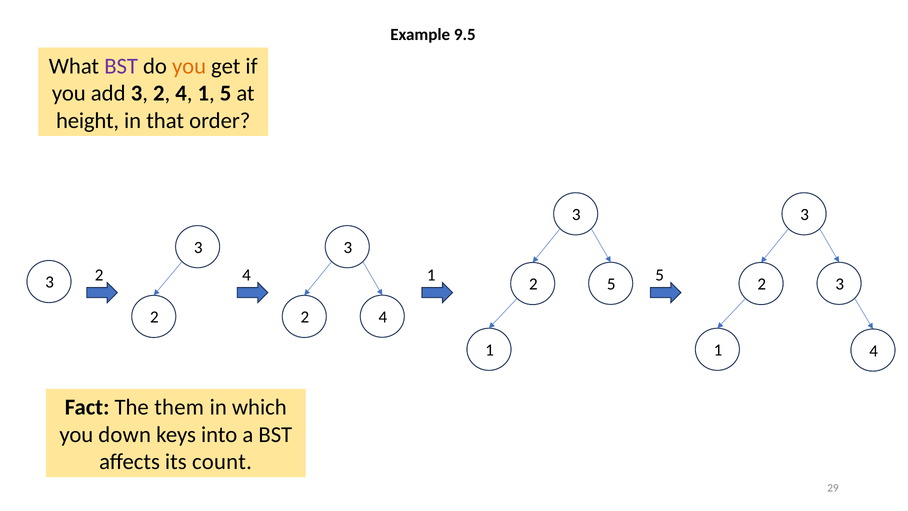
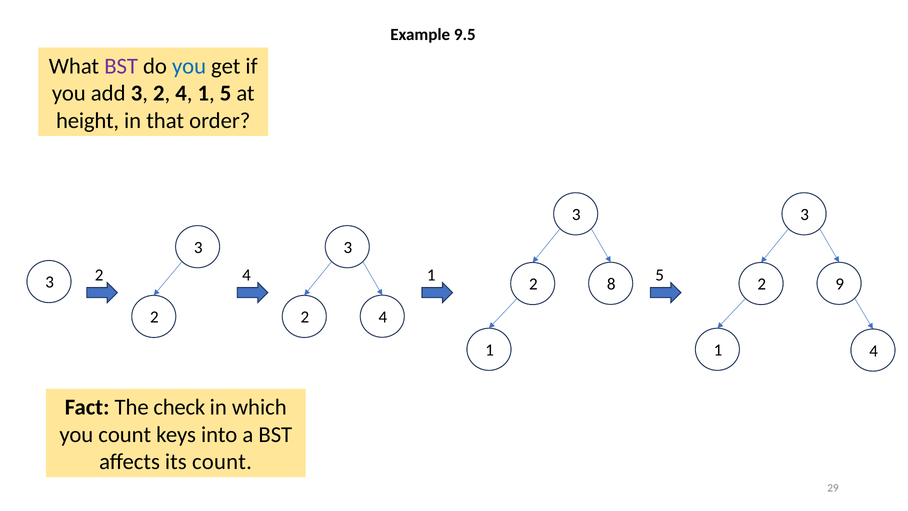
you colour: orange -> blue (189, 66)
2 5: 5 -> 8 (611, 284)
3: 3 -> 9 (840, 284)
them: them -> check (179, 407)
you down: down -> count (125, 434)
